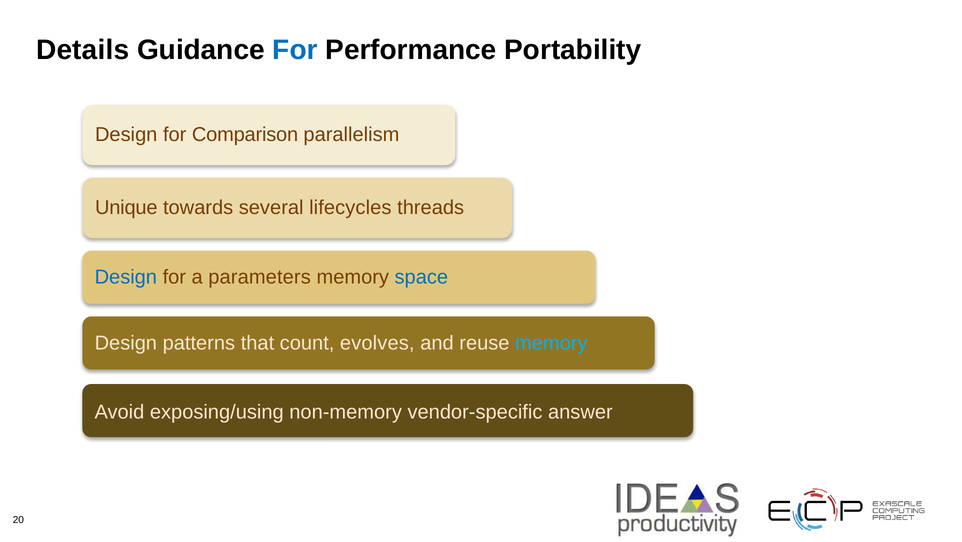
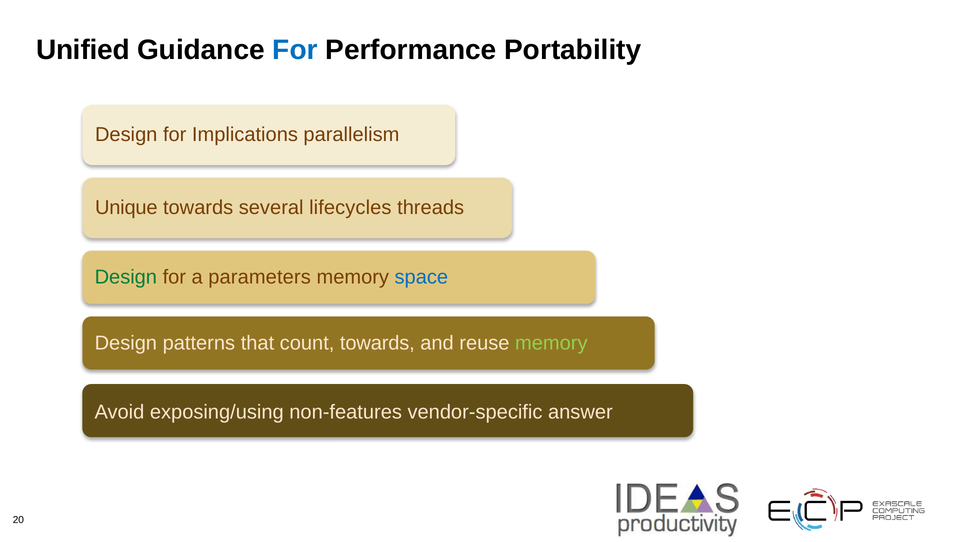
Details: Details -> Unified (83, 50)
Comparison: Comparison -> Implications (245, 135)
Design colour: blue -> green (126, 277)
count evolves: evolves -> towards (377, 342)
memory colour: light blue -> light green (551, 342)
non-memory: non-memory -> non-features (346, 411)
